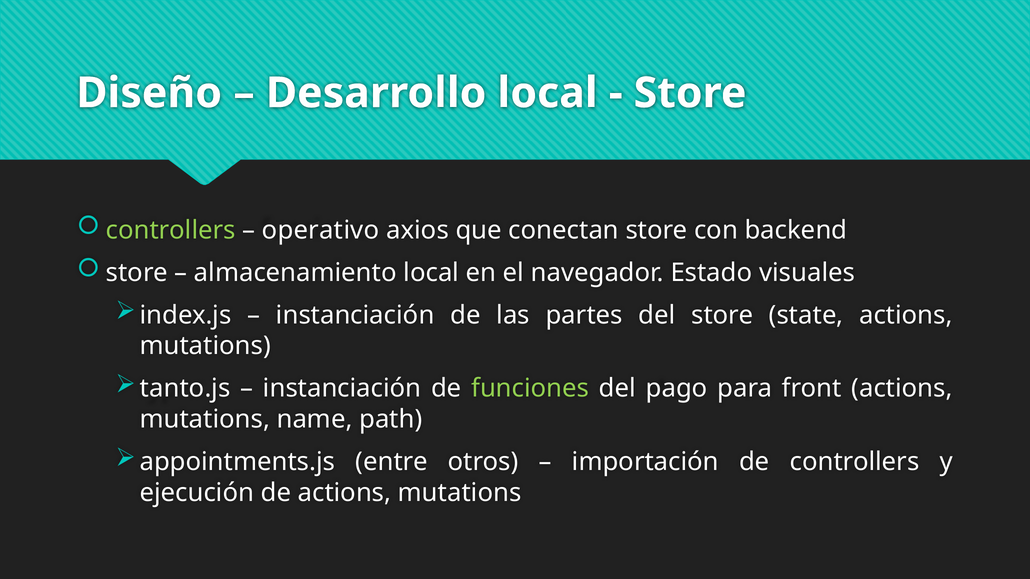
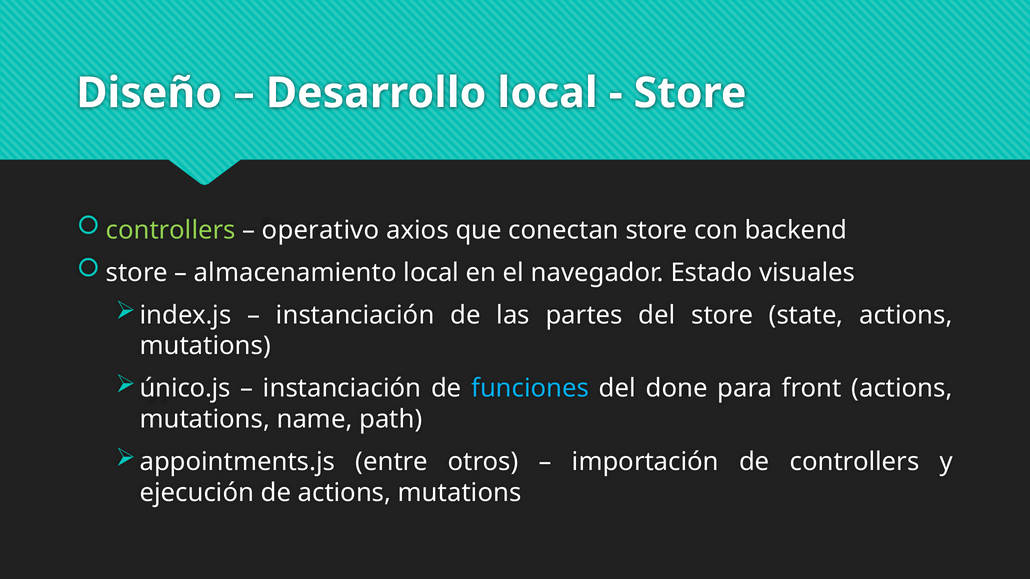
tanto.js: tanto.js -> único.js (185, 389)
funciones colour: light green -> light blue (530, 389)
pago: pago -> done (677, 389)
